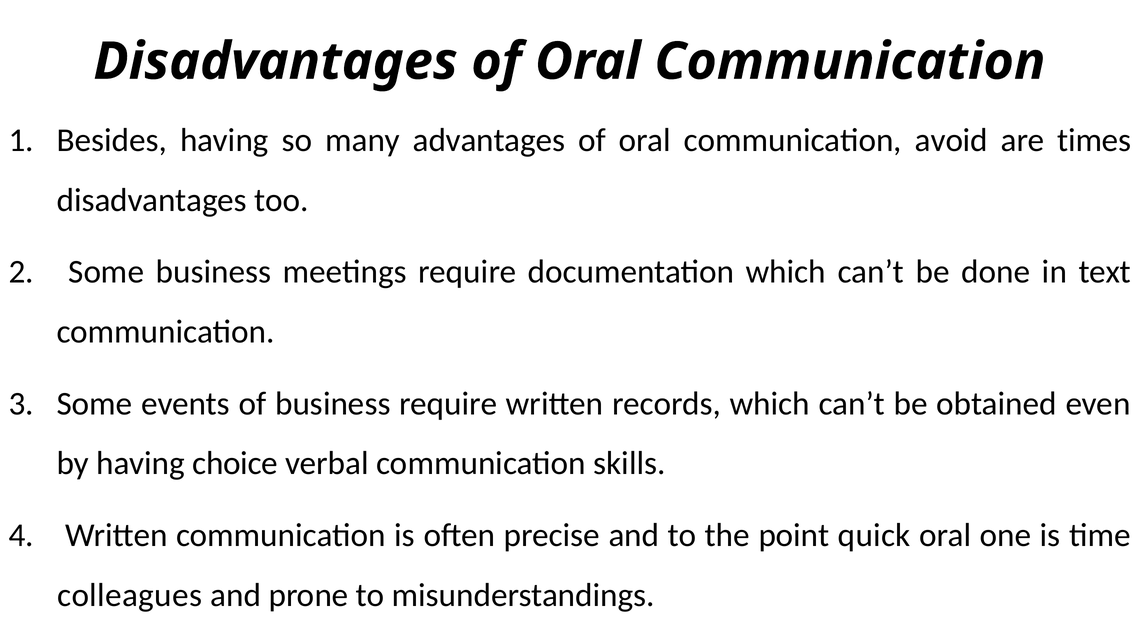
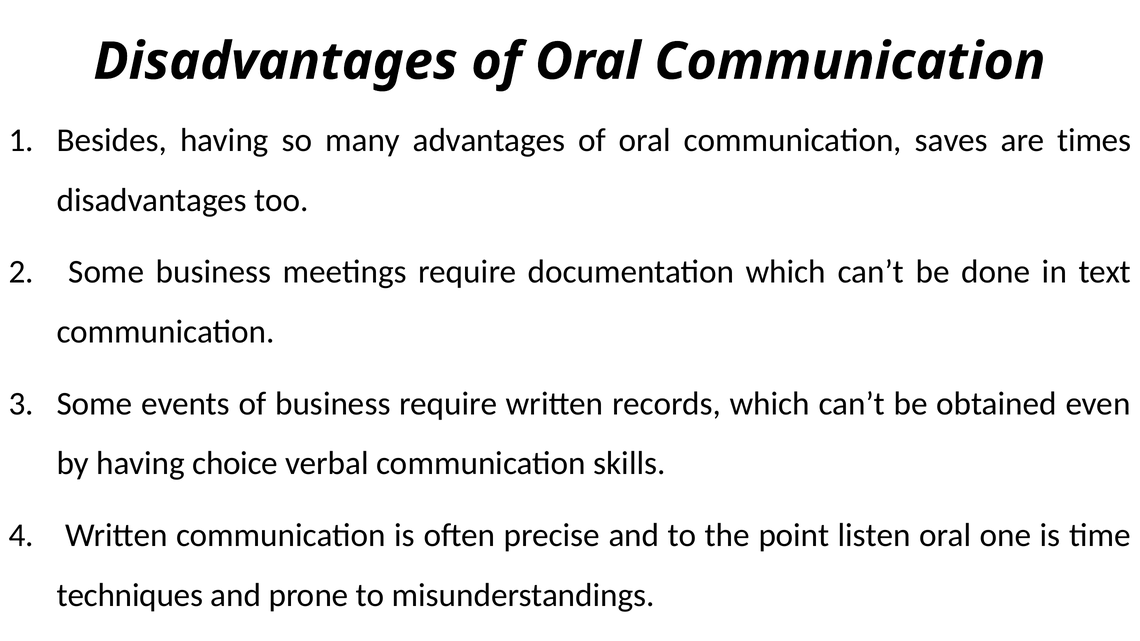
avoid: avoid -> saves (951, 140)
quick: quick -> listen (874, 535)
colleagues: colleagues -> techniques (130, 595)
